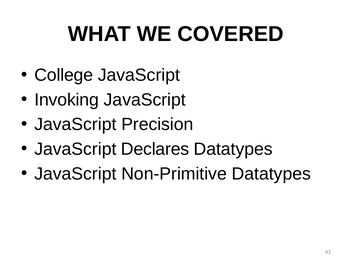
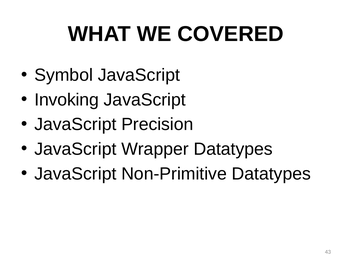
College: College -> Symbol (64, 75)
Declares: Declares -> Wrapper (155, 149)
